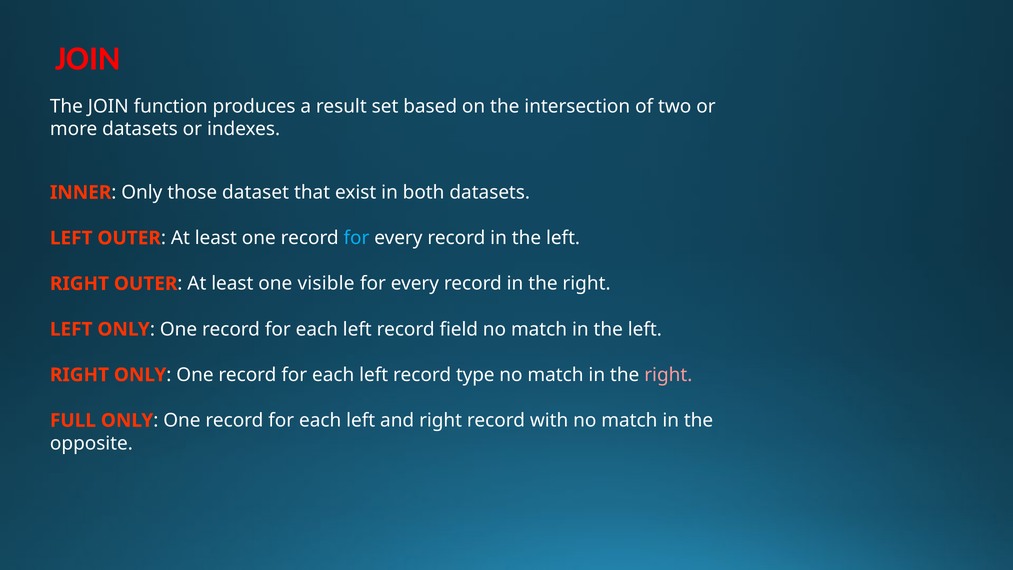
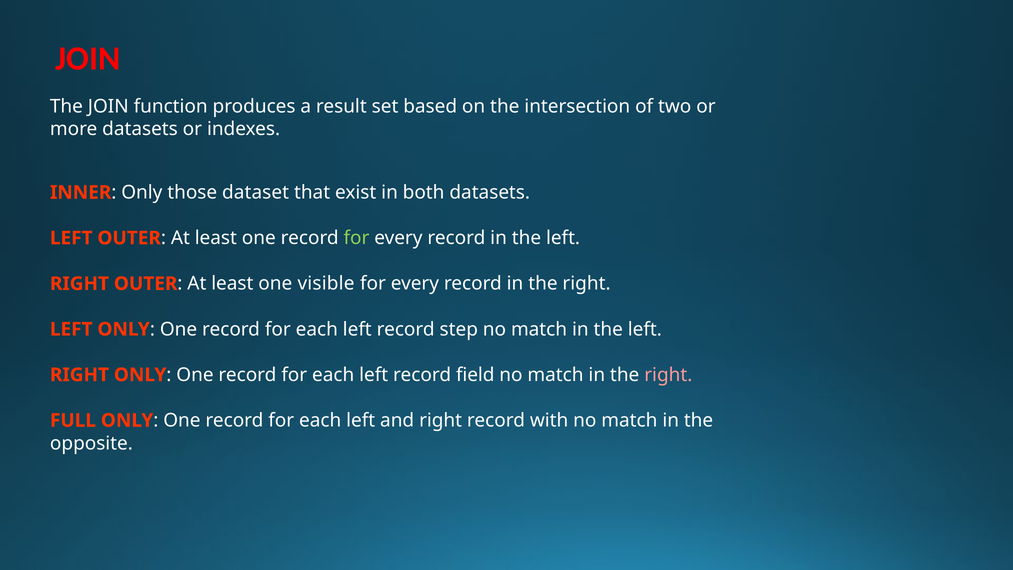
for colour: light blue -> light green (357, 238)
field: field -> step (459, 329)
type: type -> field (475, 375)
